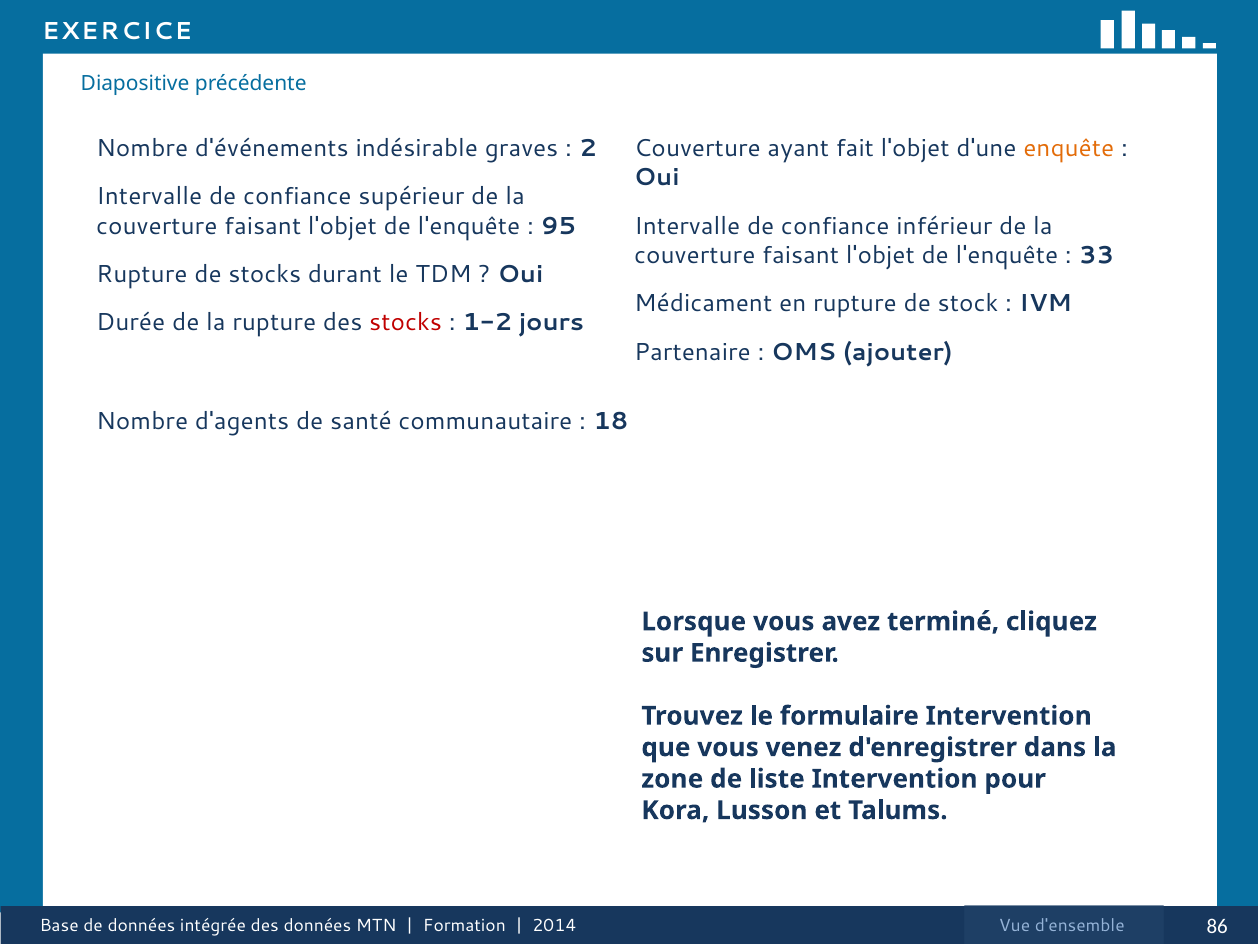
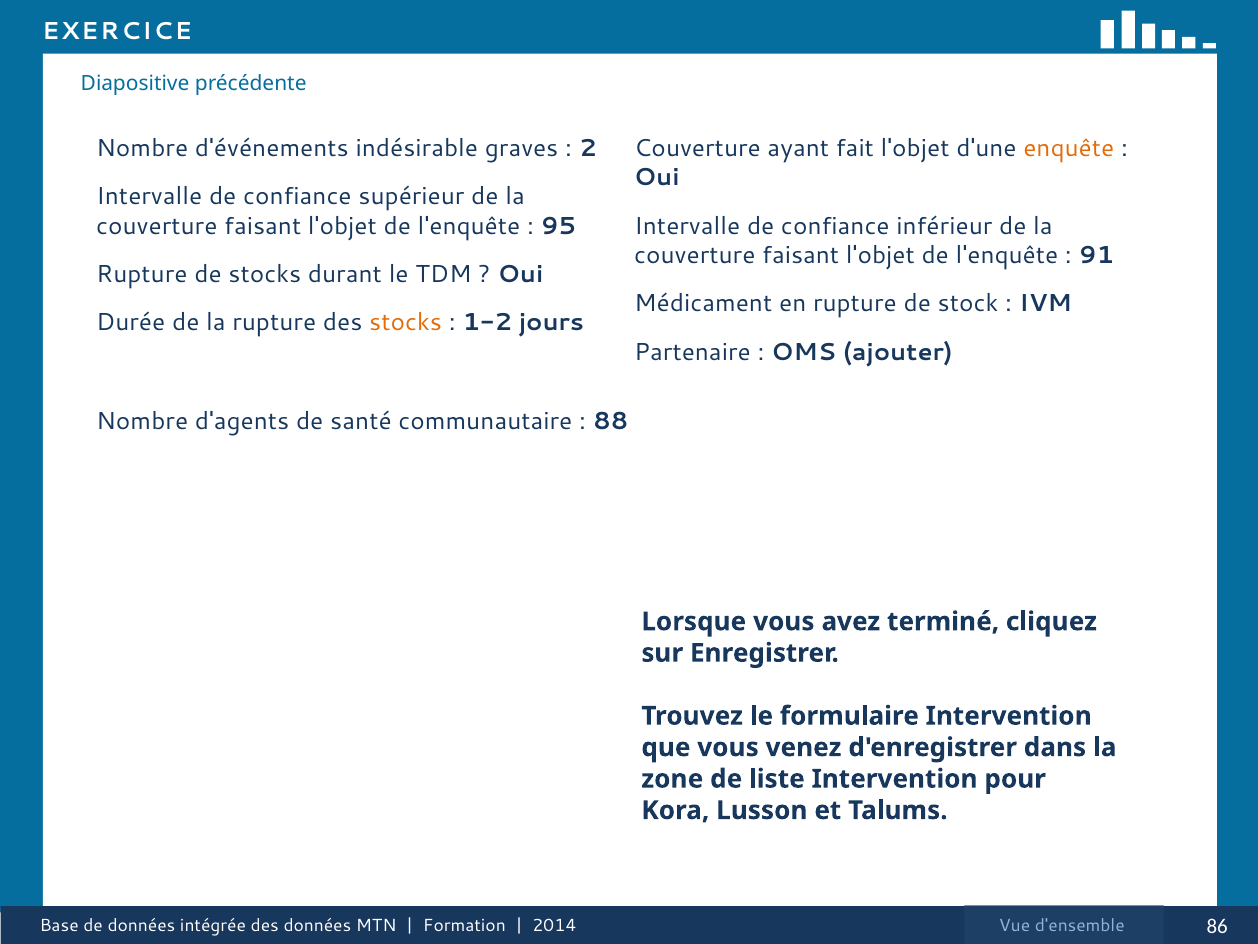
33: 33 -> 91 (1097, 255)
stocks colour: red -> orange (406, 322)
18: 18 -> 88 (611, 421)
